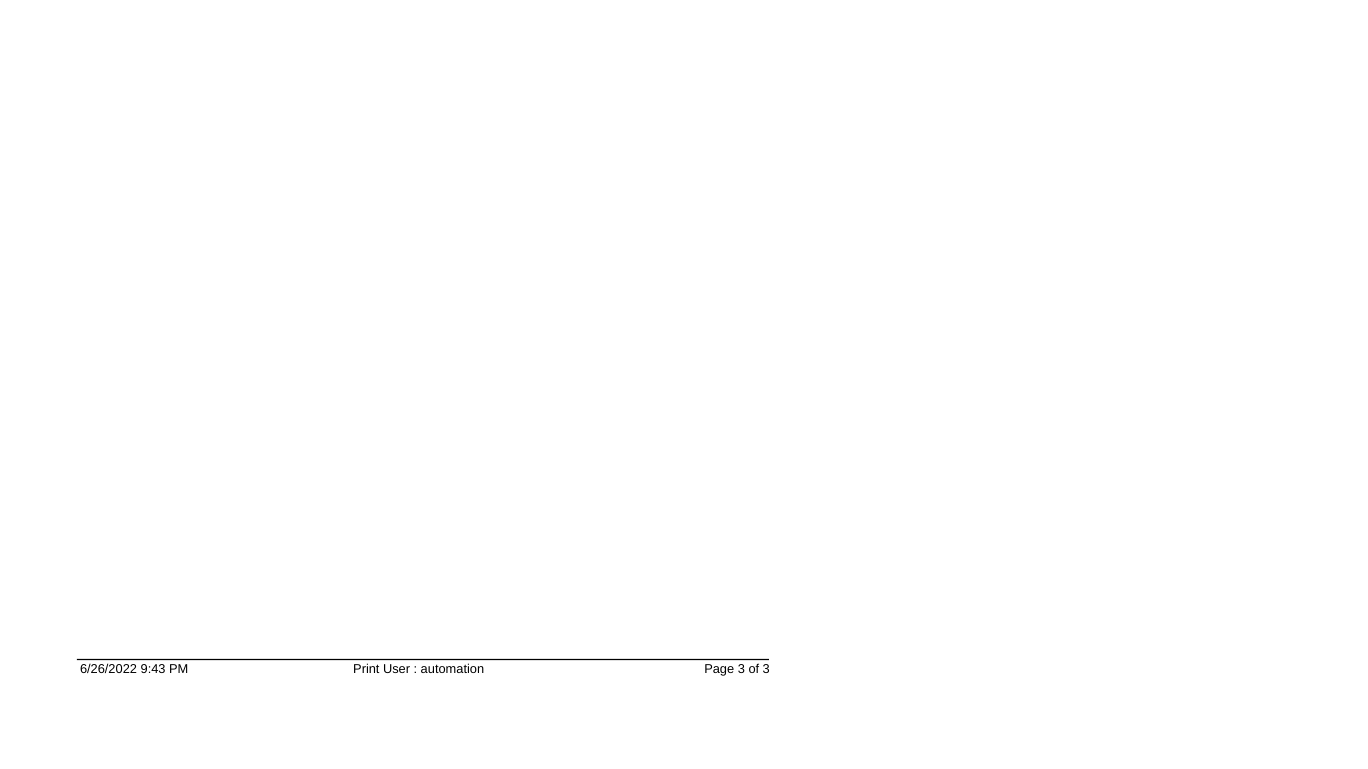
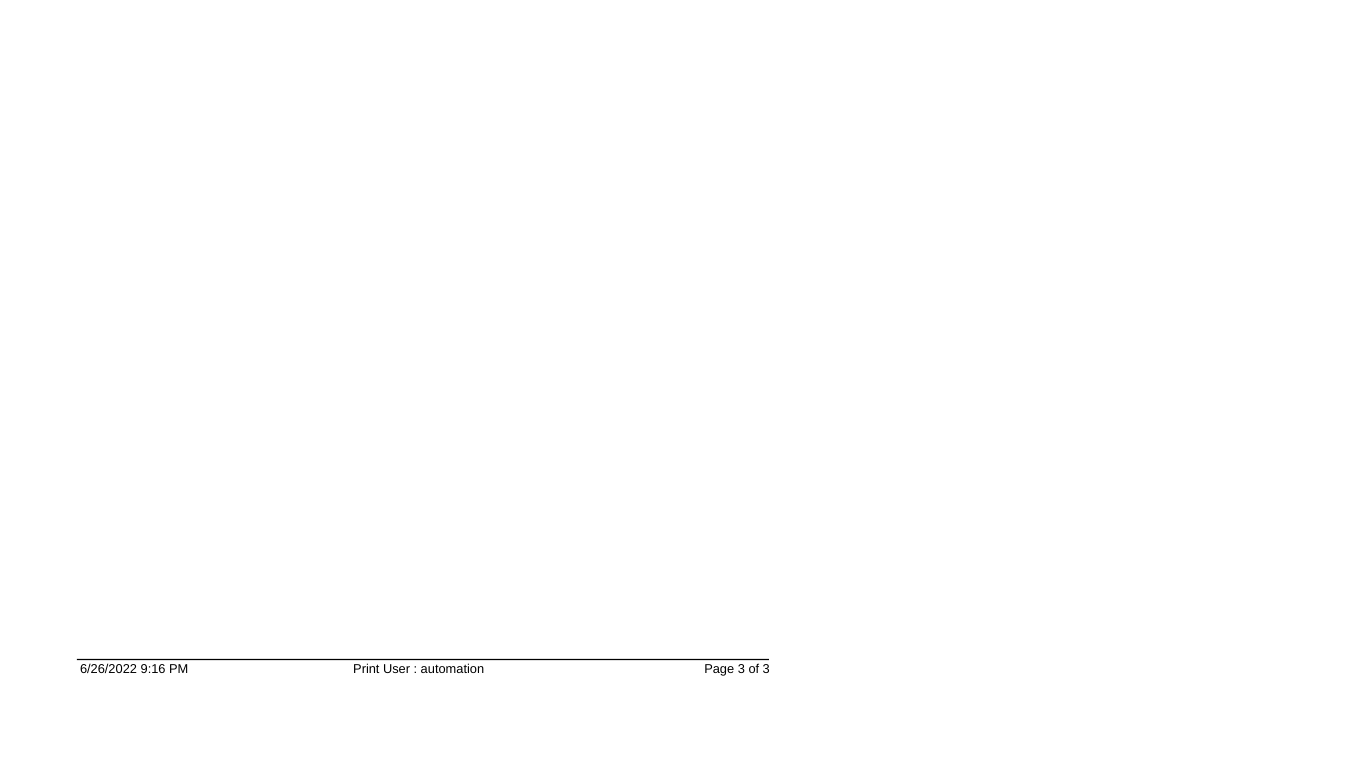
9:43: 9:43 -> 9:16 (153, 670)
